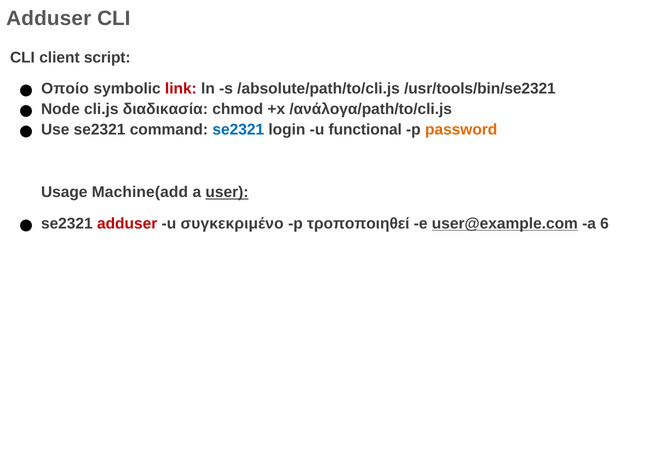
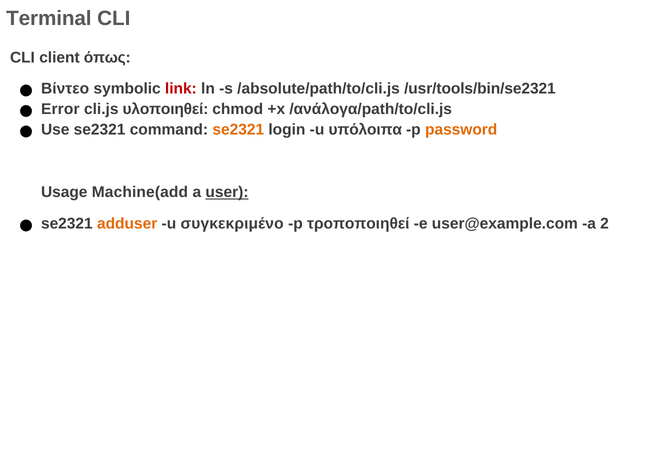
Adduser: Adduser -> Terminal (49, 19)
script: script -> όπως (107, 57)
Οποίο: Οποίο -> Βίντεο (65, 89)
Node: Node -> Error (60, 109)
διαδικασία: διαδικασία -> υλοποιηθεί (166, 109)
se2321 colour: blue -> orange (238, 130)
functional: functional -> υπόλοιπα (365, 130)
adduser colour: red -> orange (127, 224)
user@example.com underline: present -> none (505, 224)
6: 6 -> 2 (605, 224)
